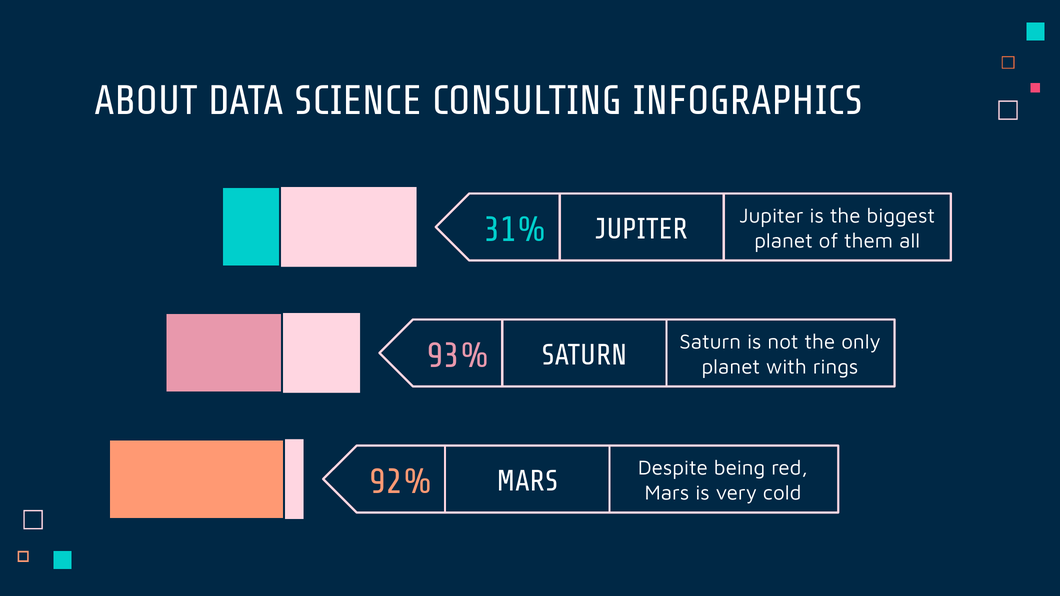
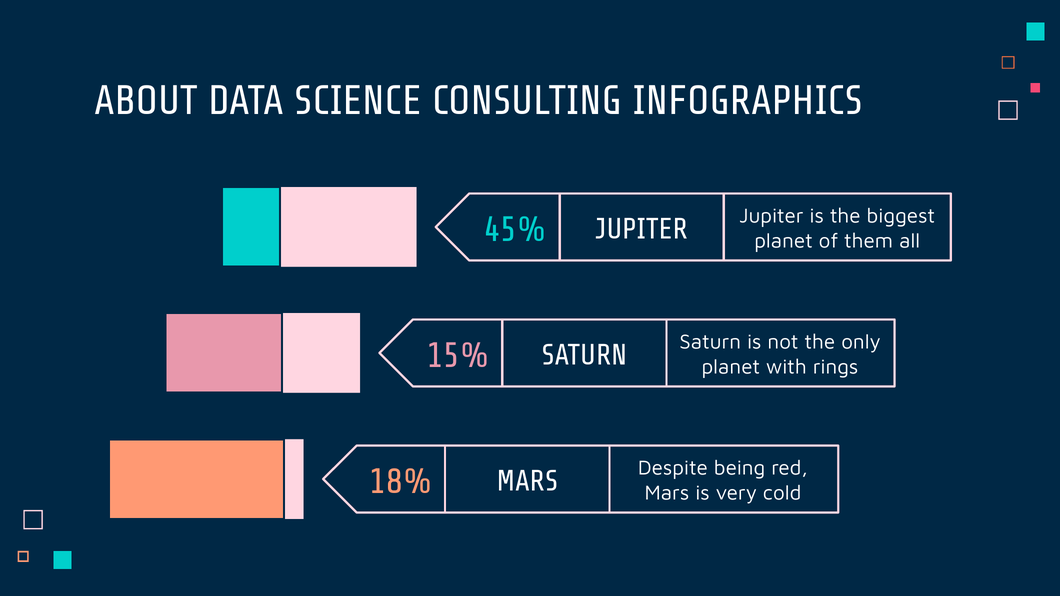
31%: 31% -> 45% (515, 230)
93%: 93% -> 15% (458, 356)
92%: 92% -> 18% (401, 482)
